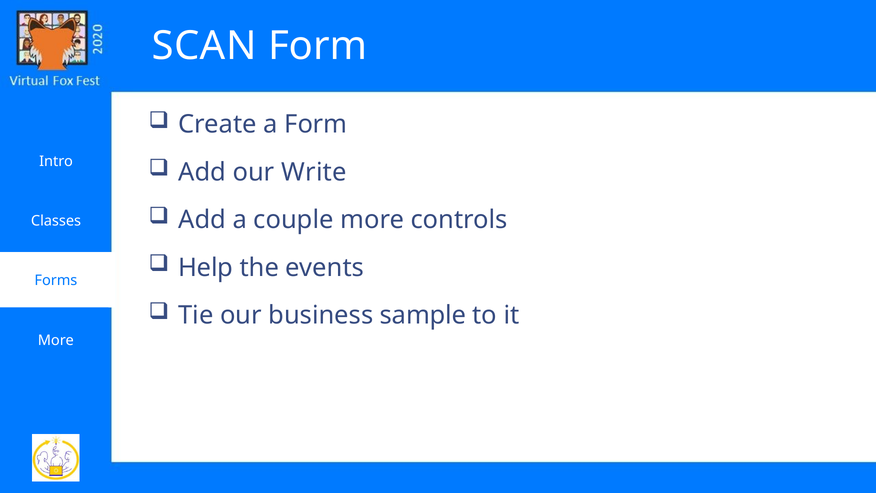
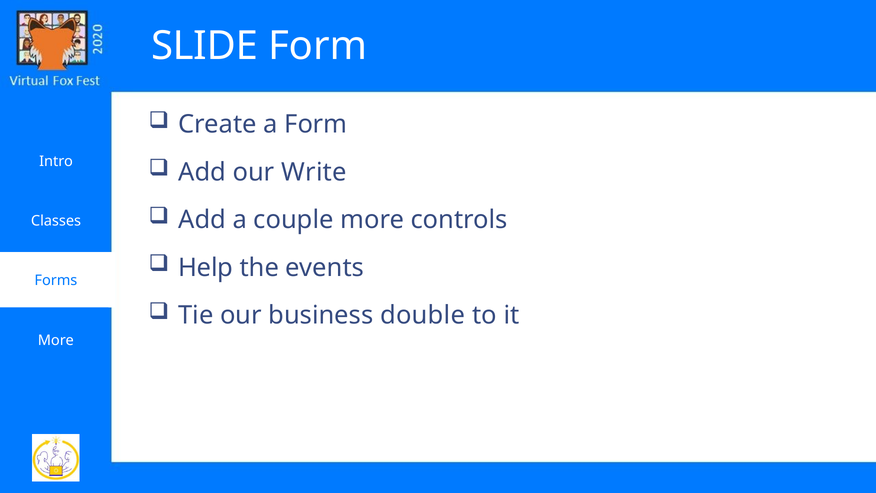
SCAN: SCAN -> SLIDE (205, 46)
sample: sample -> double (423, 315)
